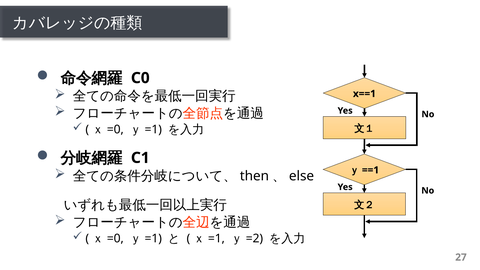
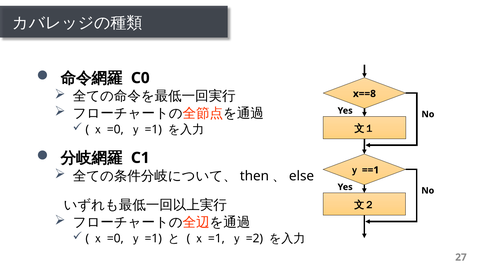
x==1: x==1 -> x==8 (364, 94)
